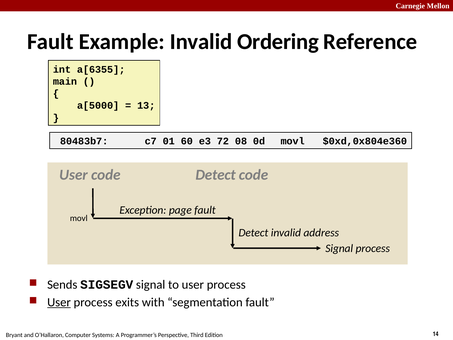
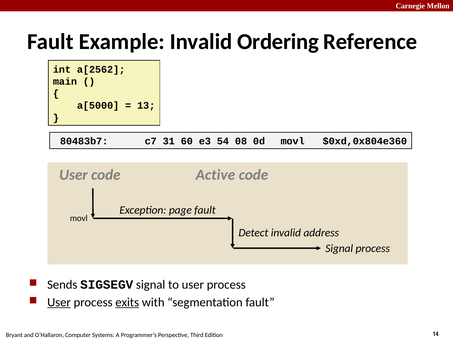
a[6355: a[6355 -> a[2562 (101, 69)
01: 01 -> 31 (169, 141)
72: 72 -> 54 (223, 141)
code Detect: Detect -> Active (215, 175)
exits underline: none -> present (127, 302)
